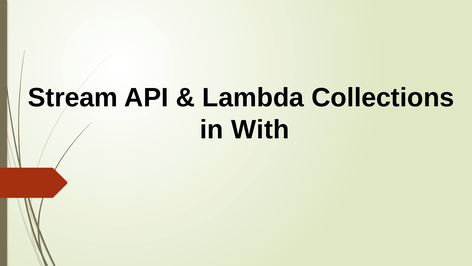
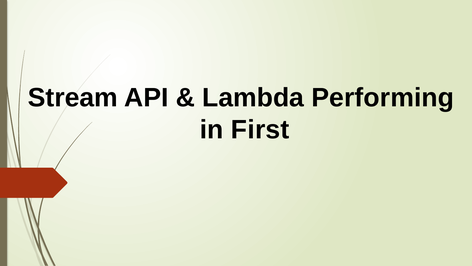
Collections: Collections -> Performing (383, 97)
With: With -> First (260, 129)
